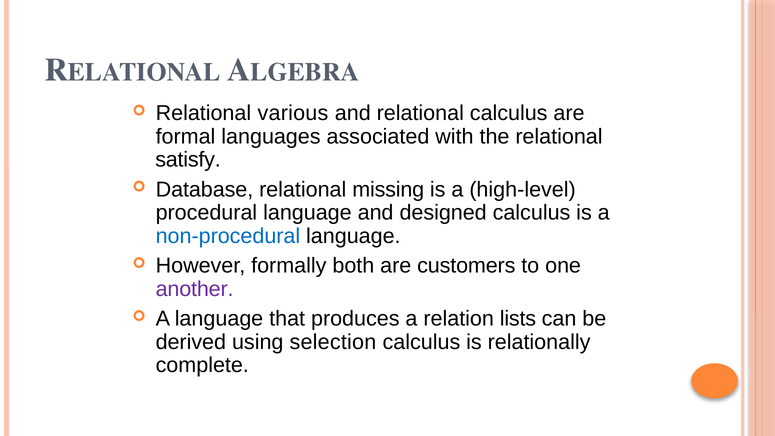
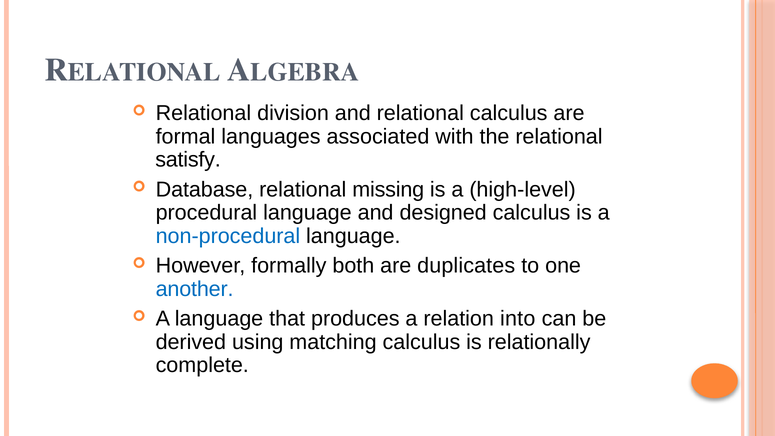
various: various -> division (293, 113)
customers: customers -> duplicates (466, 266)
another colour: purple -> blue (195, 289)
lists: lists -> into (518, 319)
selection: selection -> matching (333, 342)
